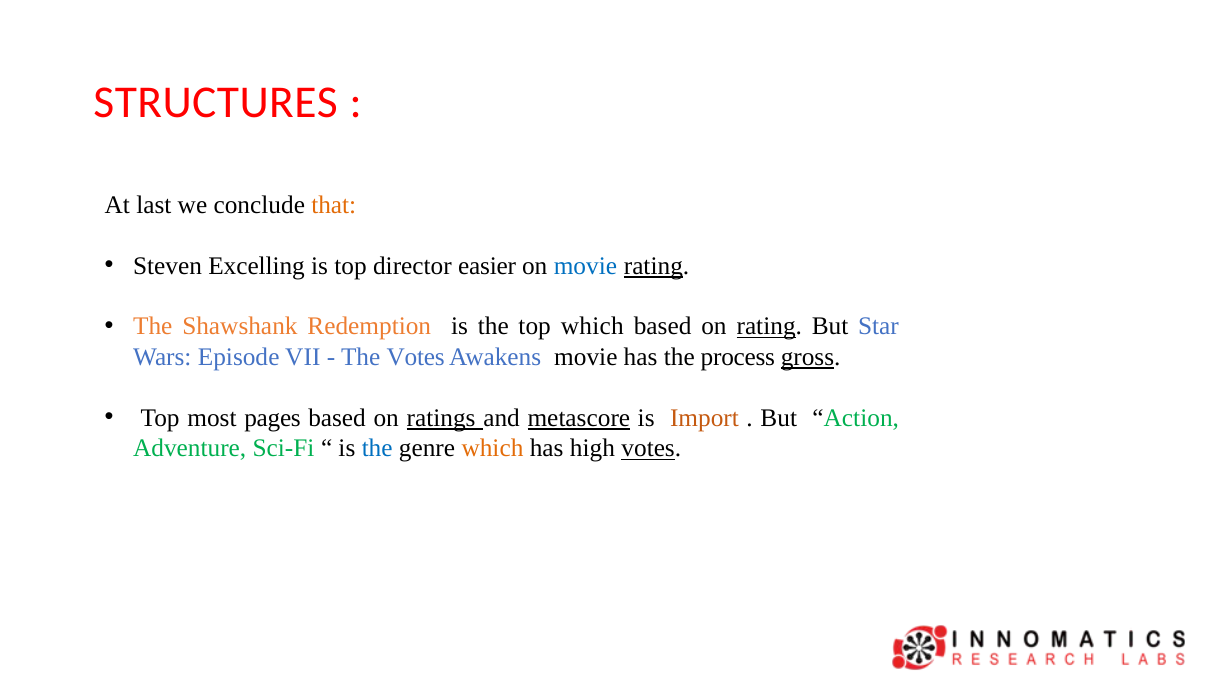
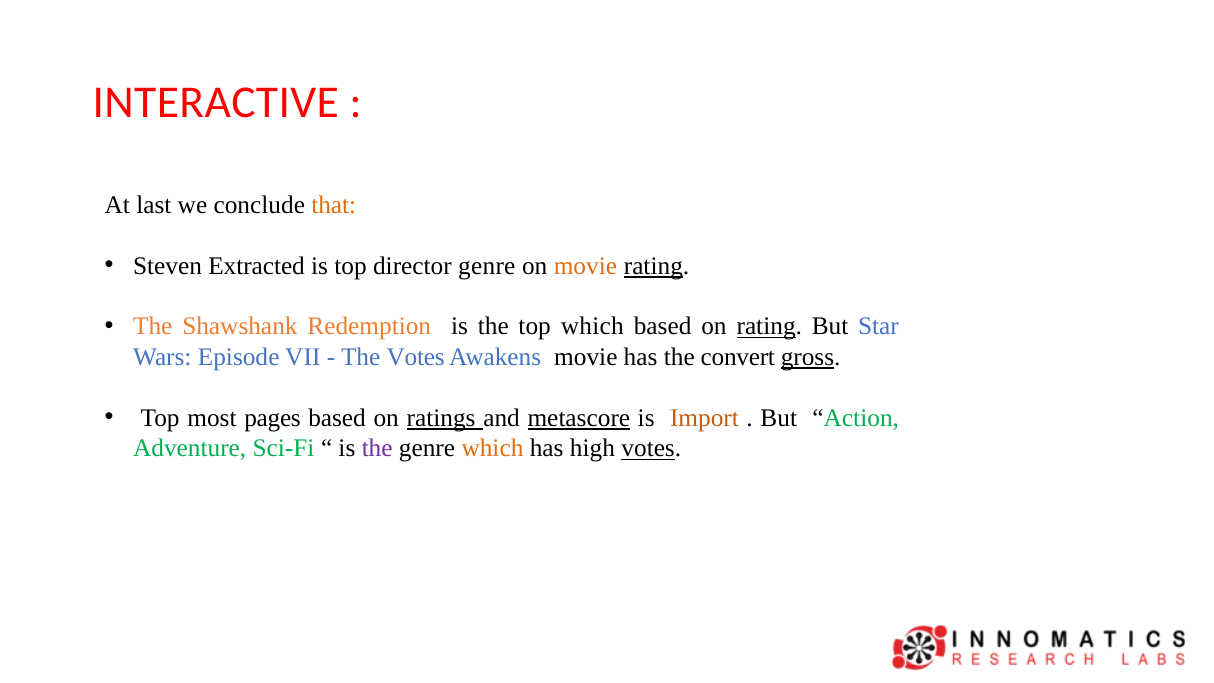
STRUCTURES: STRUCTURES -> INTERACTIVE (216, 102)
Excelling: Excelling -> Extracted (257, 266)
director easier: easier -> genre (487, 266)
movie colour: blue -> orange (585, 266)
process: process -> convert (738, 357)
the colour: blue -> purple (377, 448)
